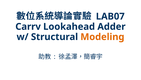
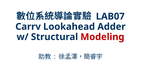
Modeling colour: orange -> red (102, 37)
